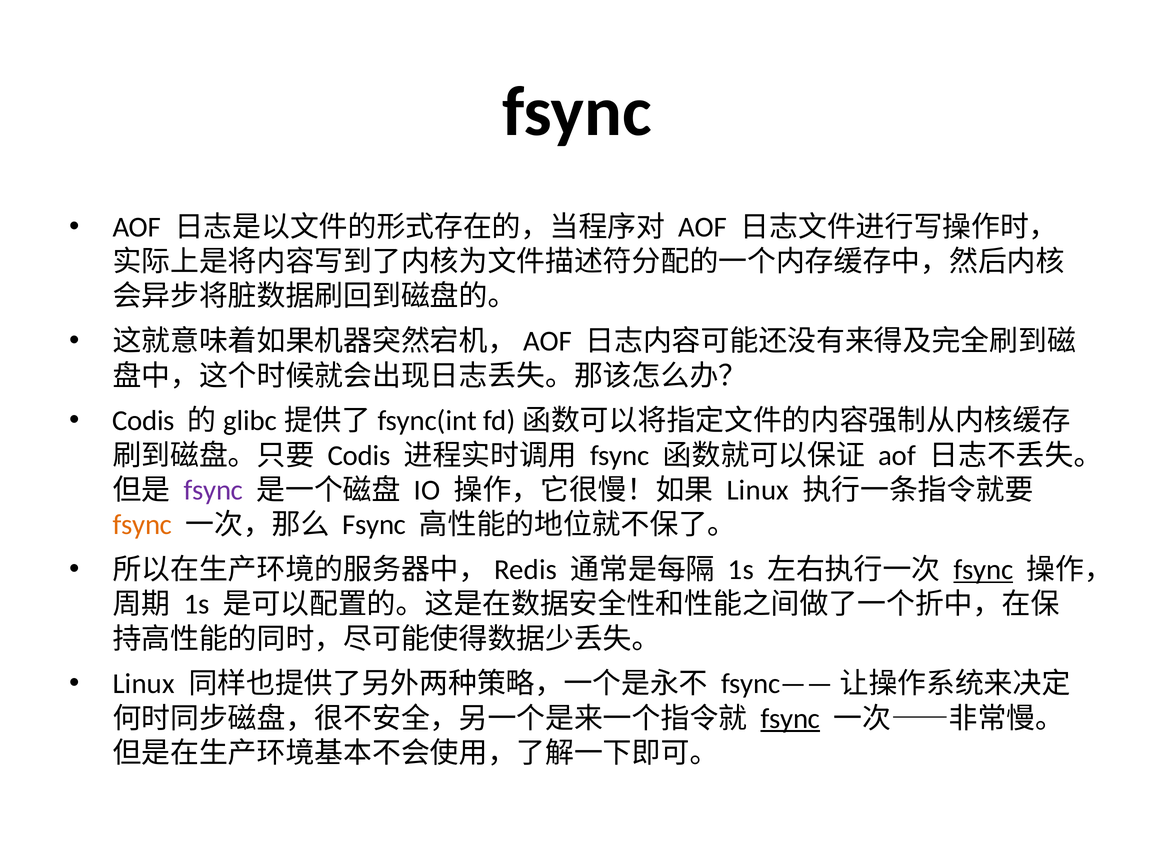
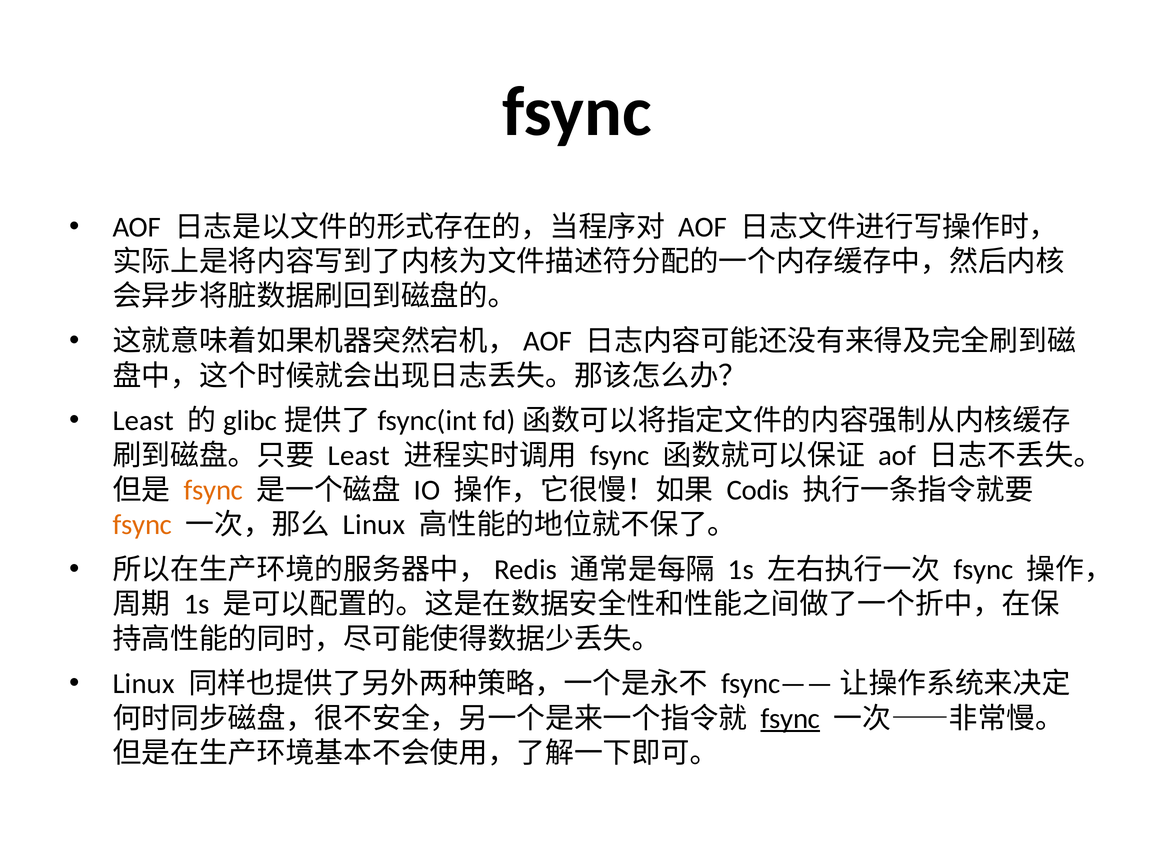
Codis: Codis -> Least (143, 421)
Codis: Codis -> Least (359, 455)
fsync colour: purple -> orange (213, 490)
Linux: Linux -> Codis (758, 490)
Fsync: Fsync -> Linux (374, 525)
fsync underline: present -> none (983, 569)
